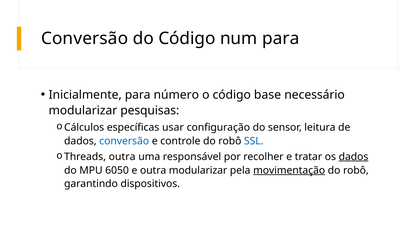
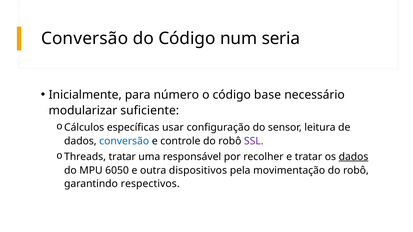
num para: para -> seria (281, 38)
pesquisas: pesquisas -> suficiente (150, 111)
SSL colour: blue -> purple (254, 141)
Threads outra: outra -> tratar (122, 157)
outra modularizar: modularizar -> dispositivos (198, 171)
movimentação underline: present -> none (289, 171)
dispositivos: dispositivos -> respectivos (150, 184)
